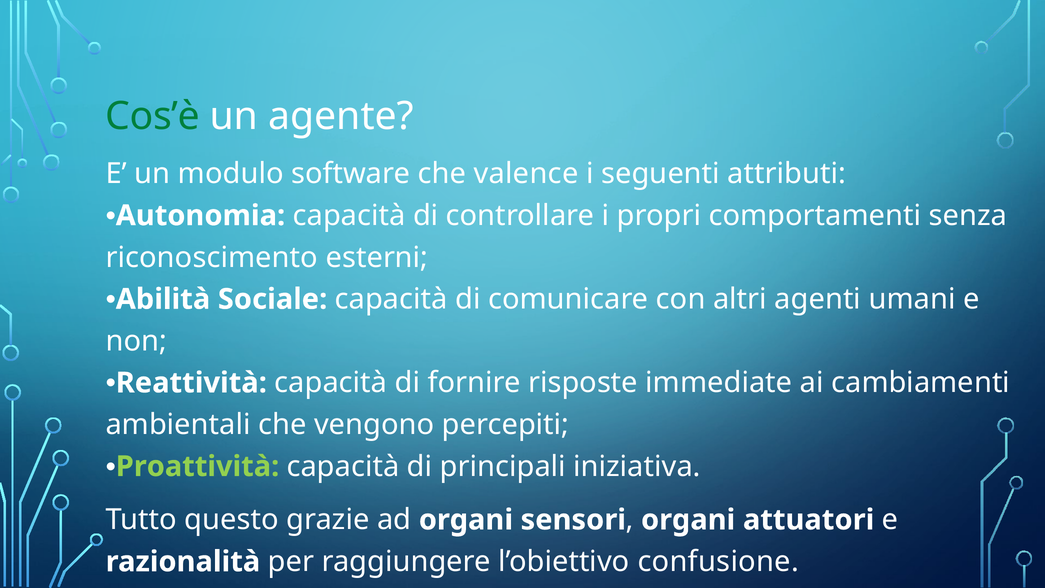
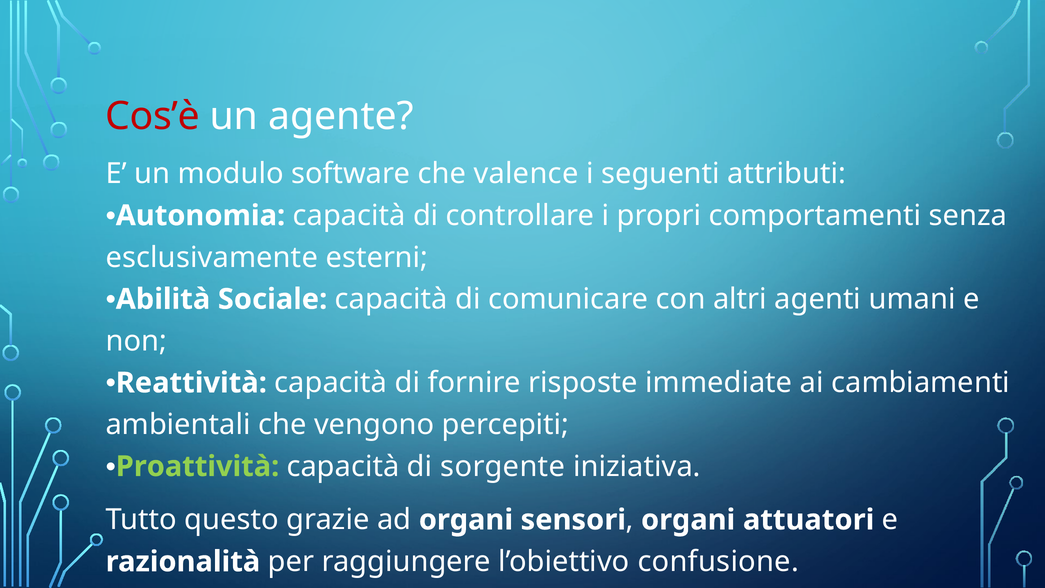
Cos’è colour: green -> red (153, 116)
riconoscimento: riconoscimento -> esclusivamente (212, 257)
principali: principali -> sorgente (503, 466)
